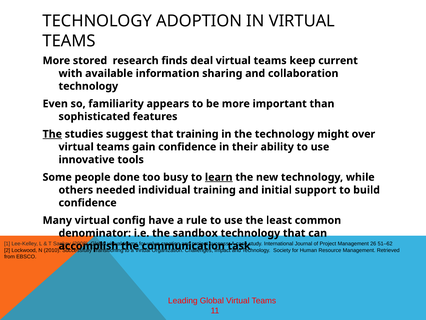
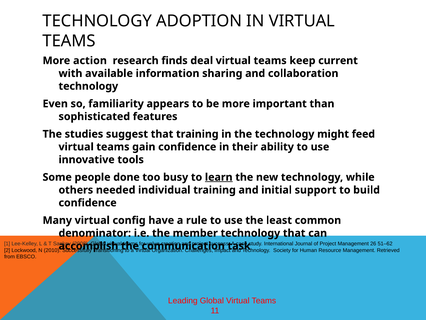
stored: stored -> action (90, 61)
The underline: present -> none (52, 134)
over: over -> feed (363, 134)
sandbox: sandbox -> member (195, 233)
